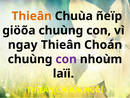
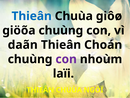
Thieân colour: orange -> blue (32, 16)
ñeïp: ñeïp -> giôø (109, 16)
ngay: ngay -> daãn (23, 45)
